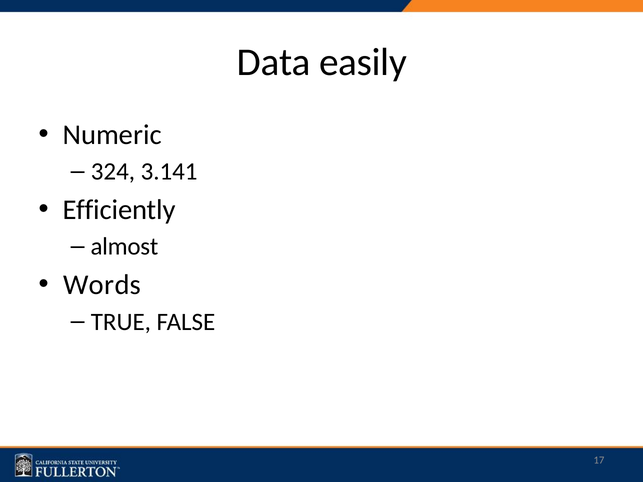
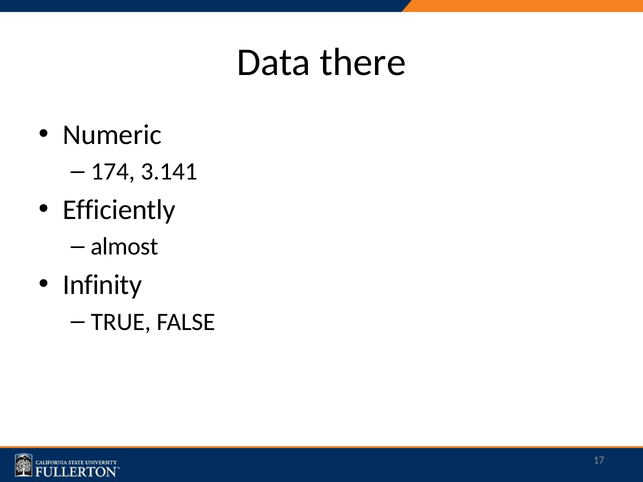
easily: easily -> there (363, 62)
324: 324 -> 174 (113, 172)
Words: Words -> Infinity (102, 285)
